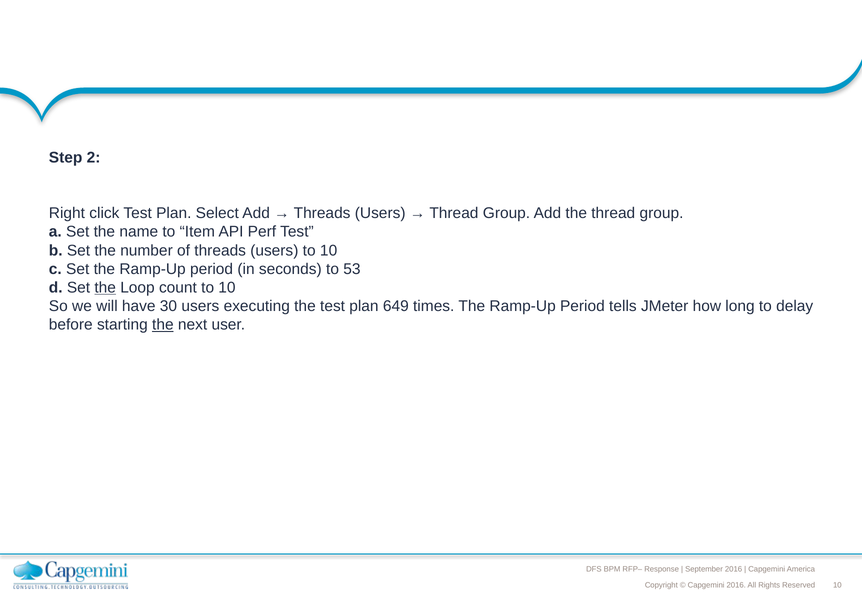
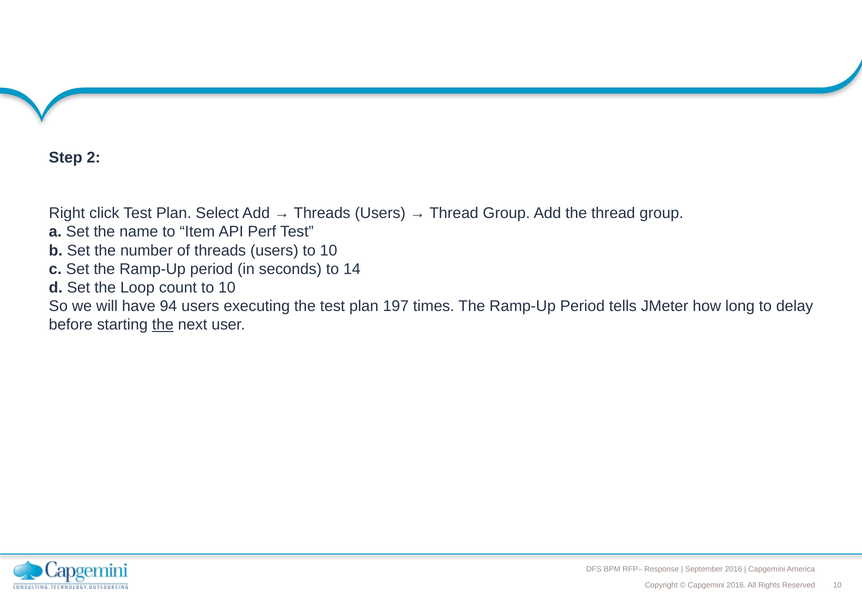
53: 53 -> 14 (352, 269)
the underline: present -> none (105, 288)
30: 30 -> 94 (168, 306)
649: 649 -> 197 (396, 306)
